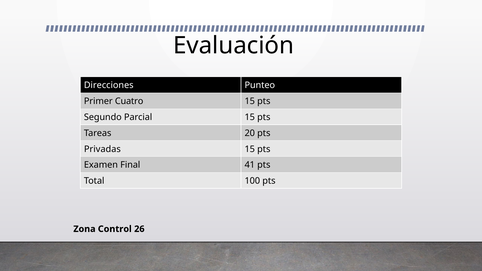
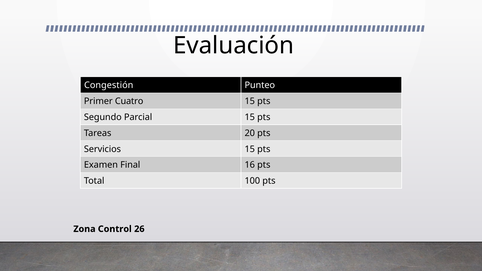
Direcciones: Direcciones -> Congestión (109, 85)
Privadas: Privadas -> Servicios (102, 149)
41: 41 -> 16 (250, 165)
